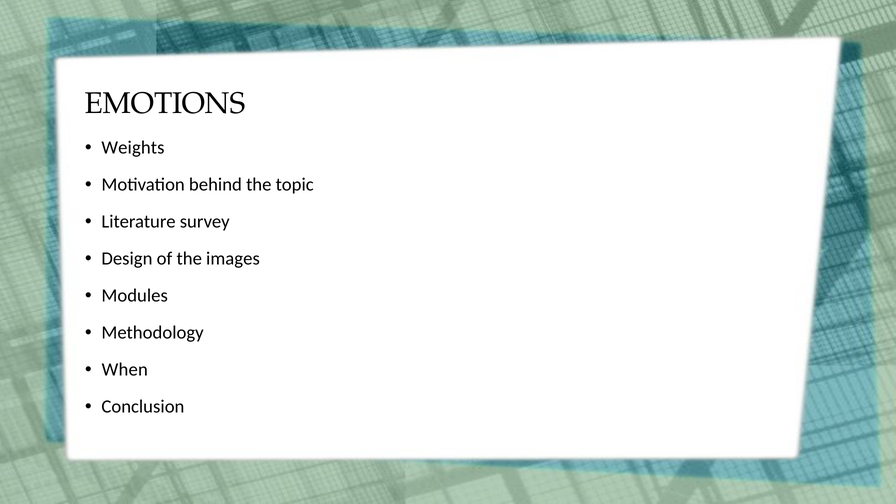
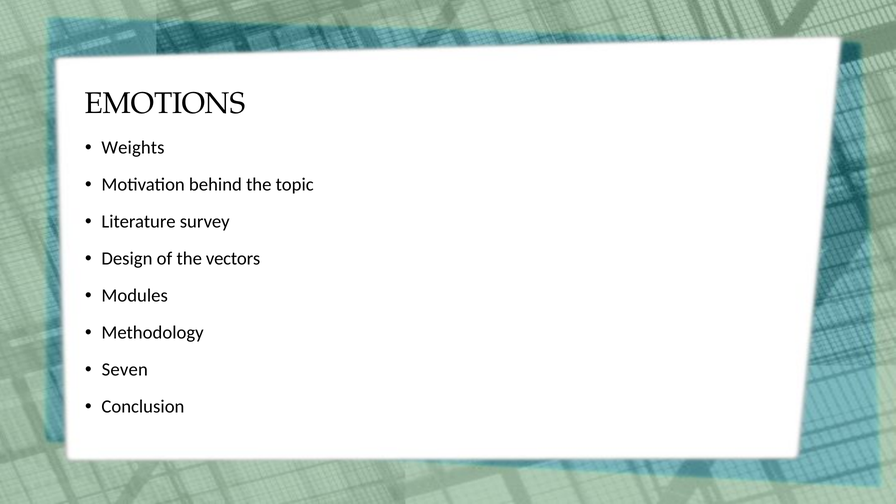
images: images -> vectors (233, 259)
When: When -> Seven (125, 370)
